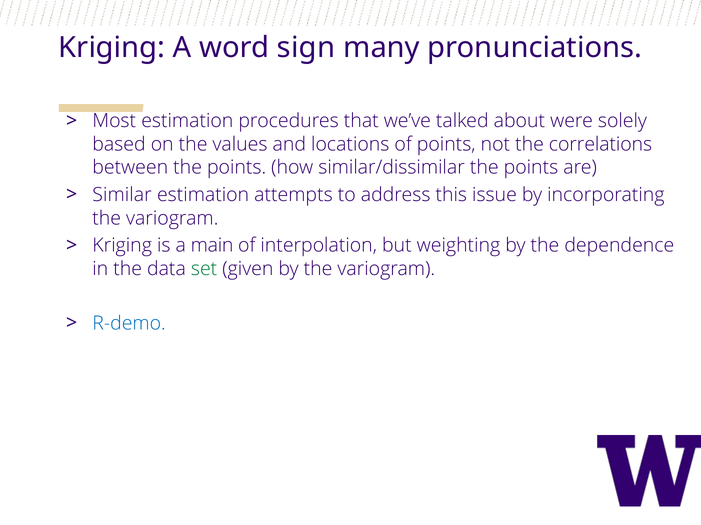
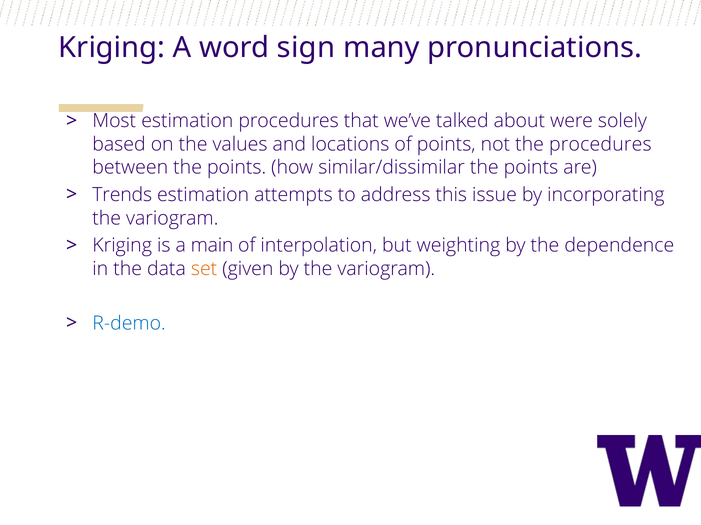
the correlations: correlations -> procedures (600, 144)
Similar: Similar -> Trends (122, 195)
set colour: green -> orange (204, 269)
